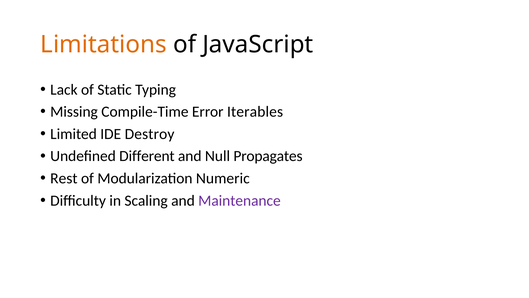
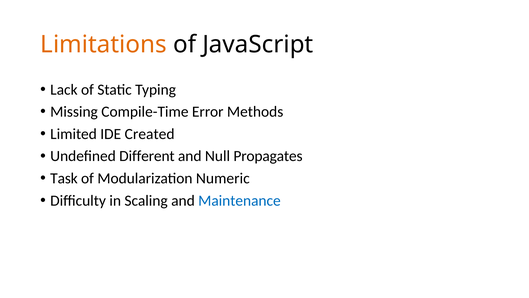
Iterables: Iterables -> Methods (255, 112)
Destroy: Destroy -> Created (150, 134)
Rest: Rest -> Task (64, 178)
Maintenance colour: purple -> blue (239, 200)
